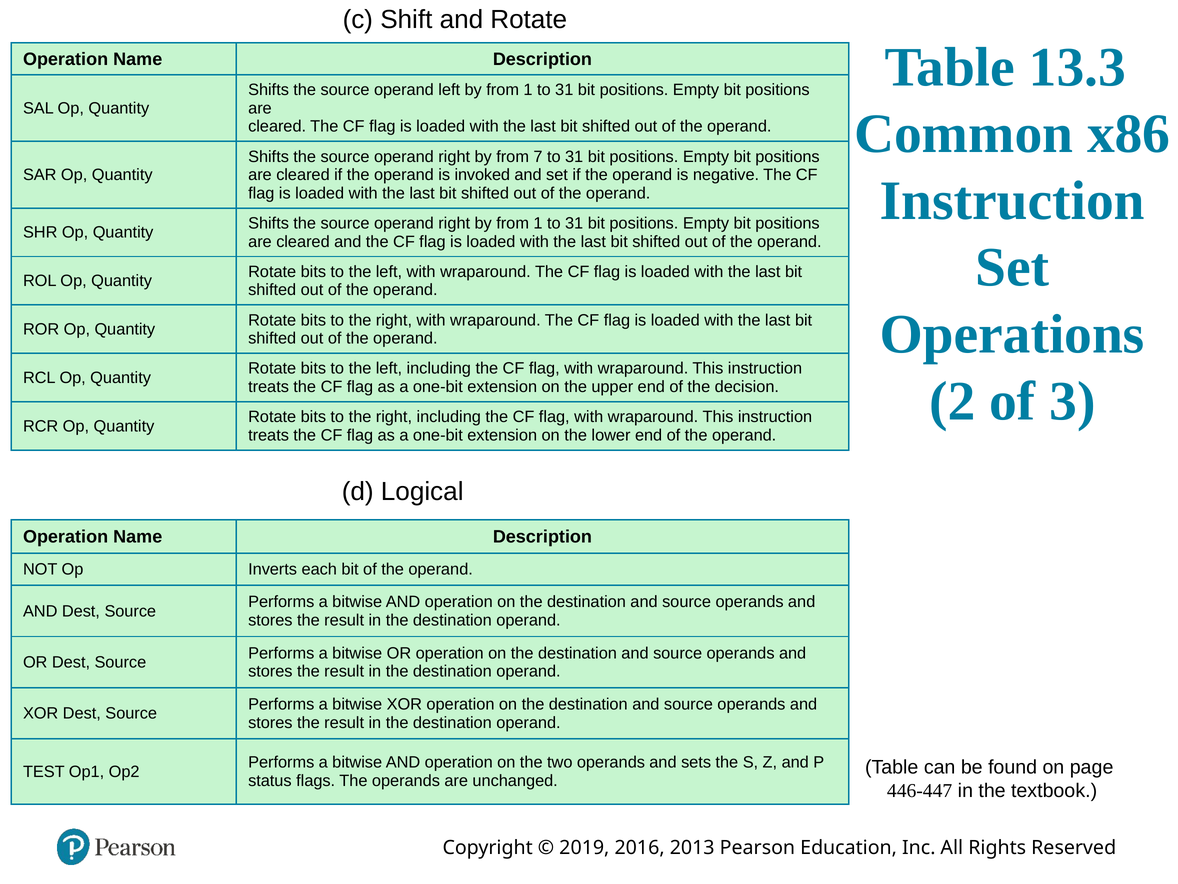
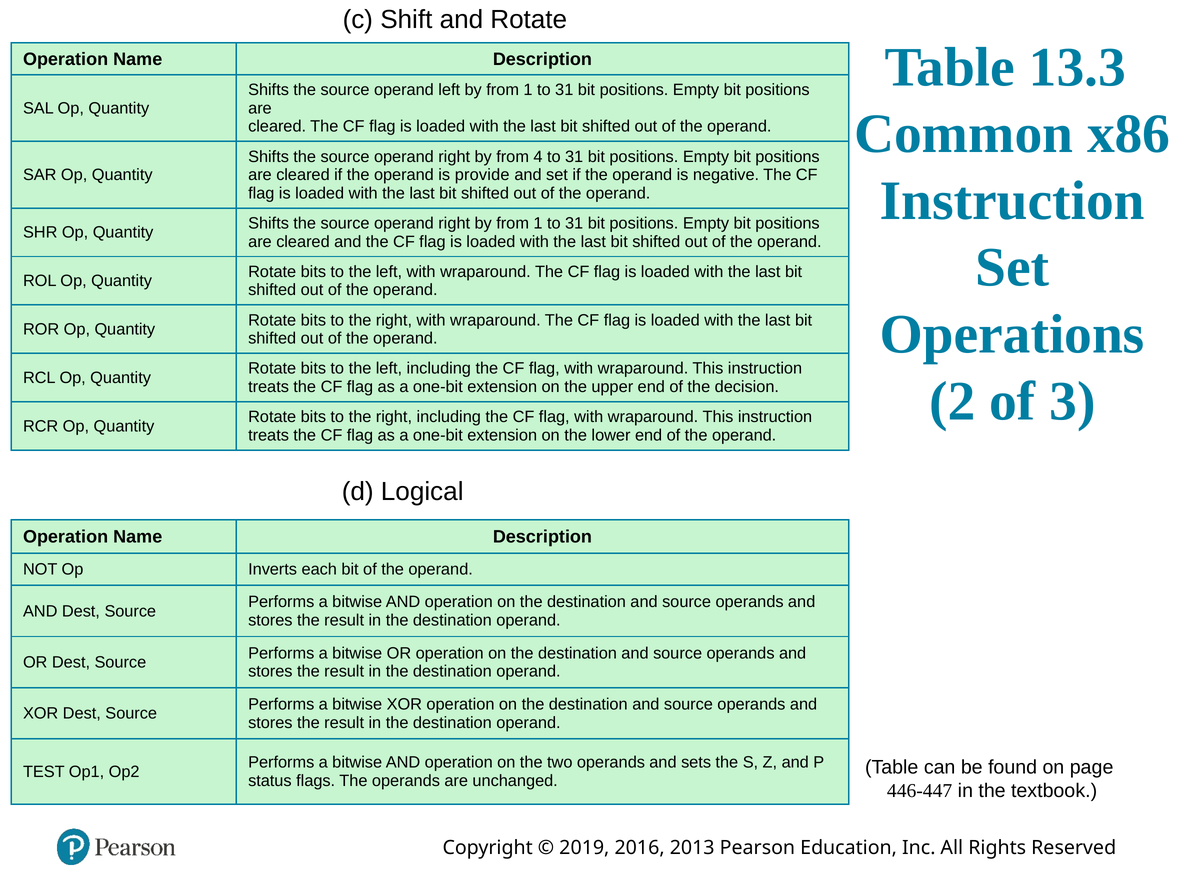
7: 7 -> 4 (538, 157)
invoked: invoked -> provide (482, 175)
